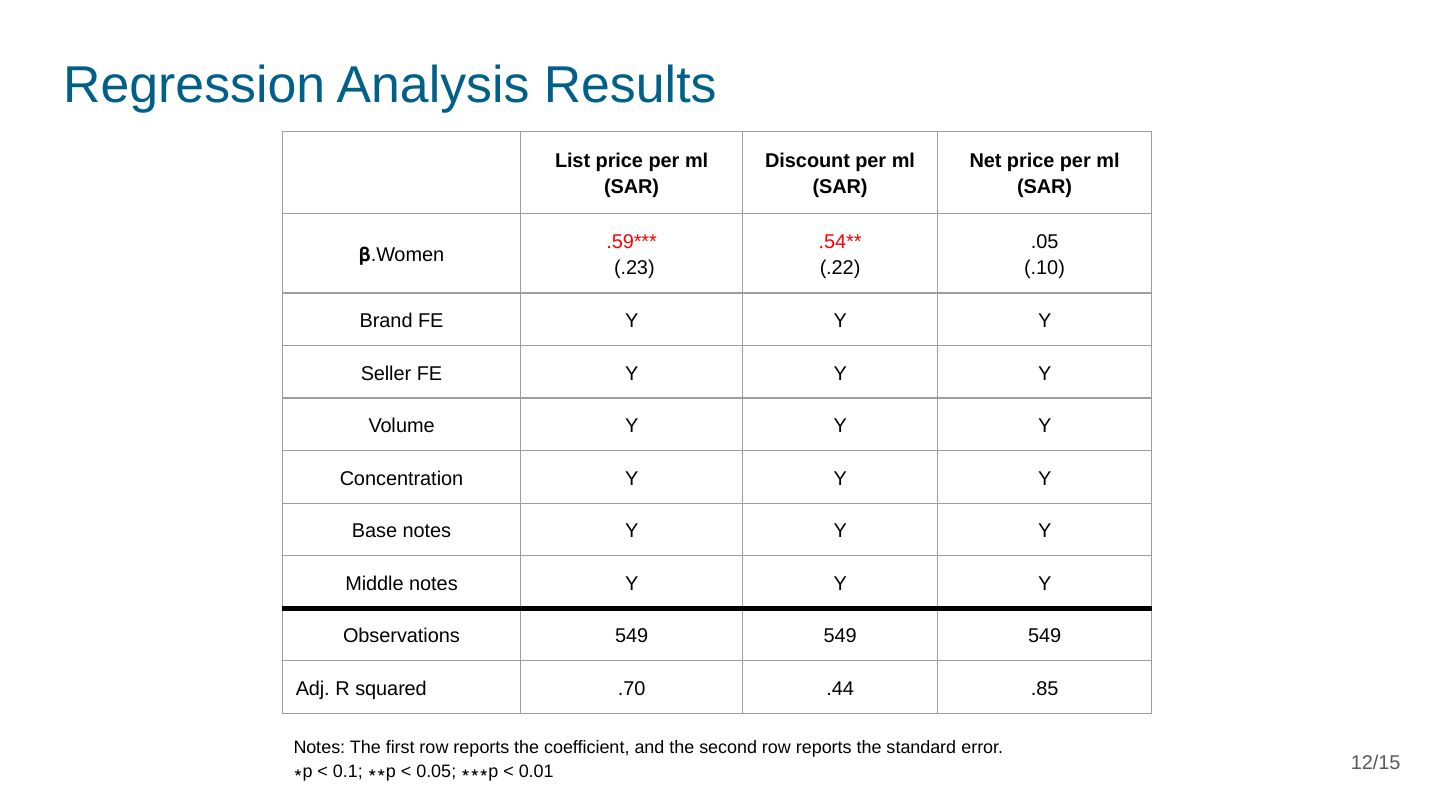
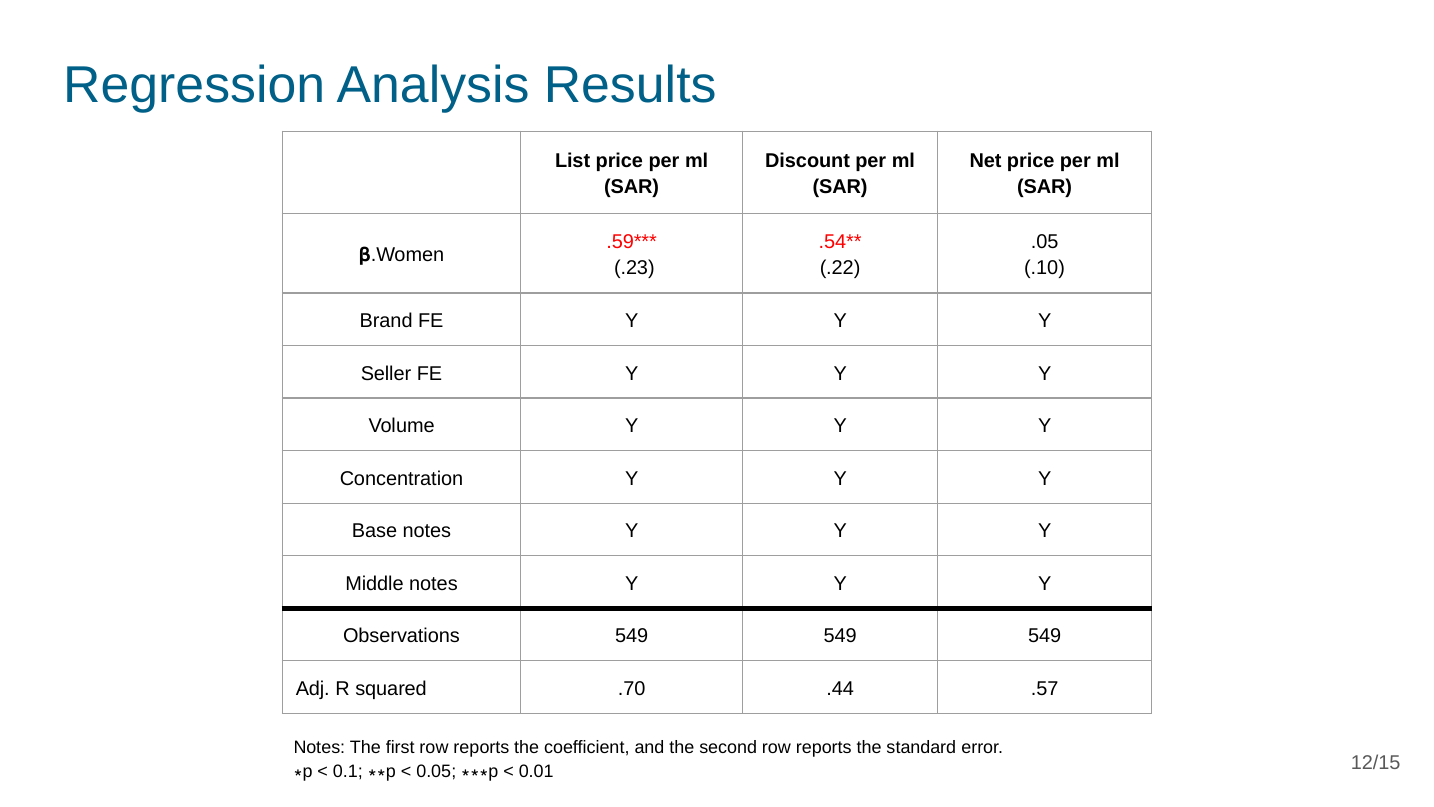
.85: .85 -> .57 (1045, 689)
